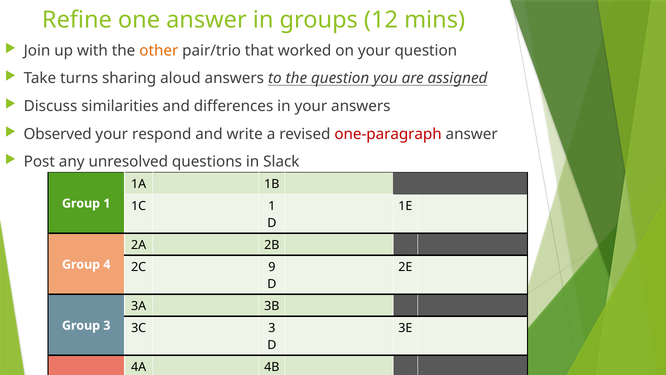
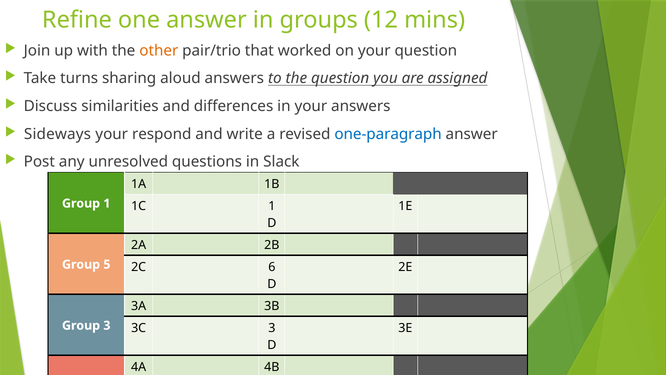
Observed: Observed -> Sideways (57, 134)
one-paragraph colour: red -> blue (388, 134)
4: 4 -> 5 (107, 264)
9: 9 -> 6 (272, 267)
